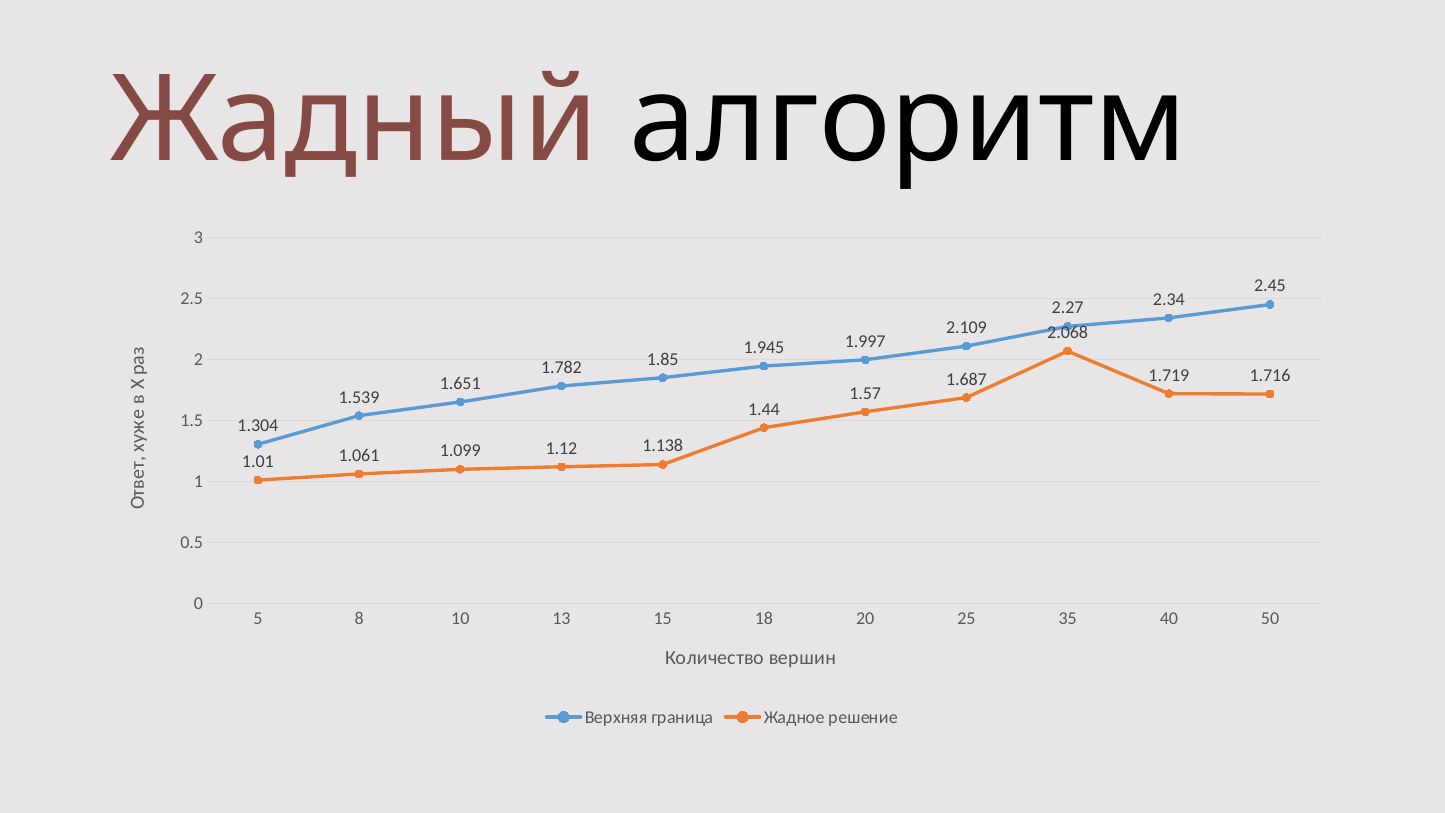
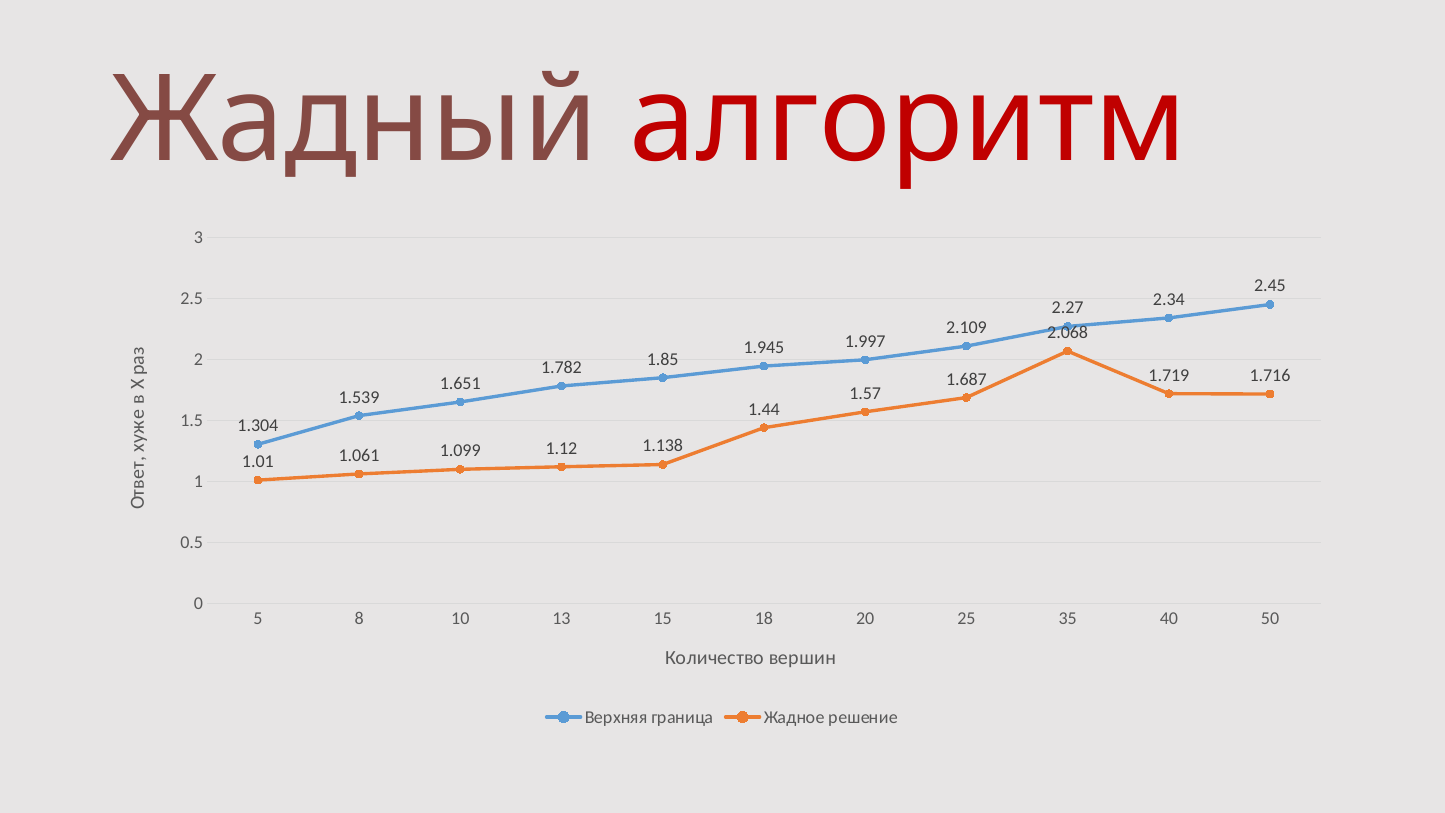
алгоритм colour: black -> red (908, 121)
